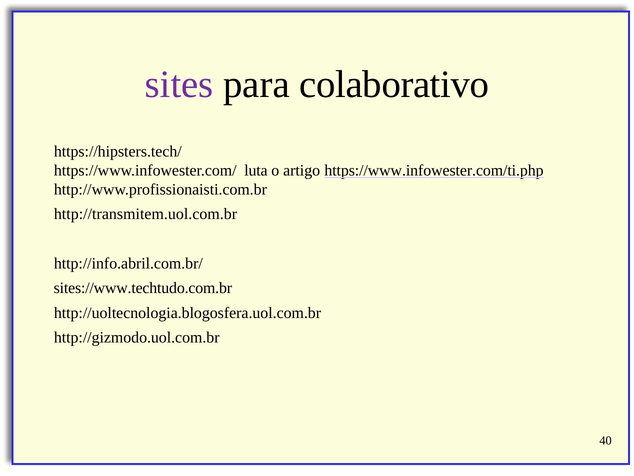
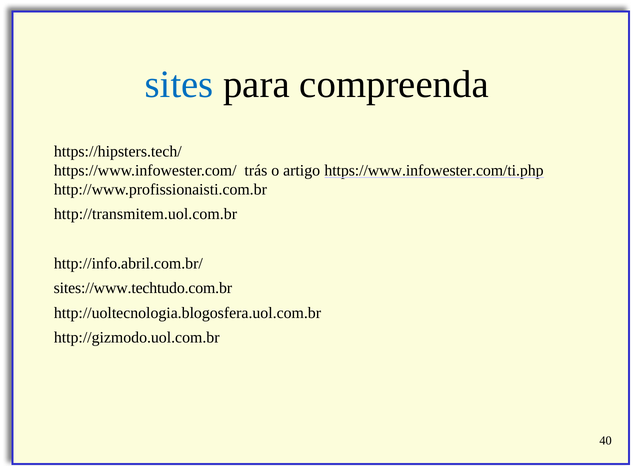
sites colour: purple -> blue (179, 85)
colaborativo: colaborativo -> compreenda (394, 85)
luta: luta -> trás (256, 170)
